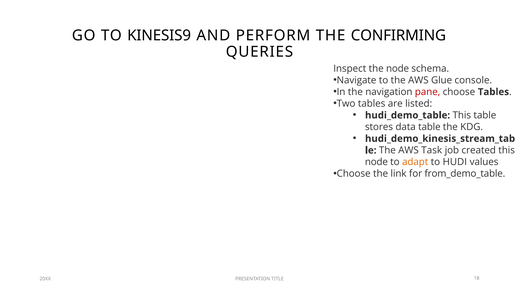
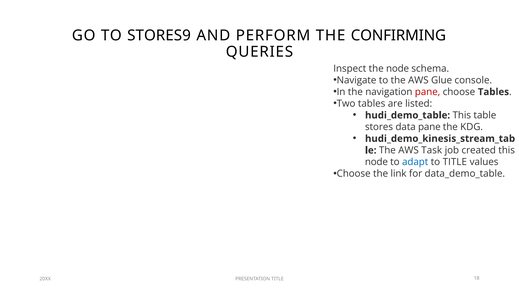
KINESIS9: KINESIS9 -> STORES9 (159, 35)
data table: table -> pane (429, 127)
adapt colour: orange -> blue (415, 162)
to HUDI: HUDI -> TITLE (455, 162)
from_demo_table: from_demo_table -> data_demo_table (465, 174)
